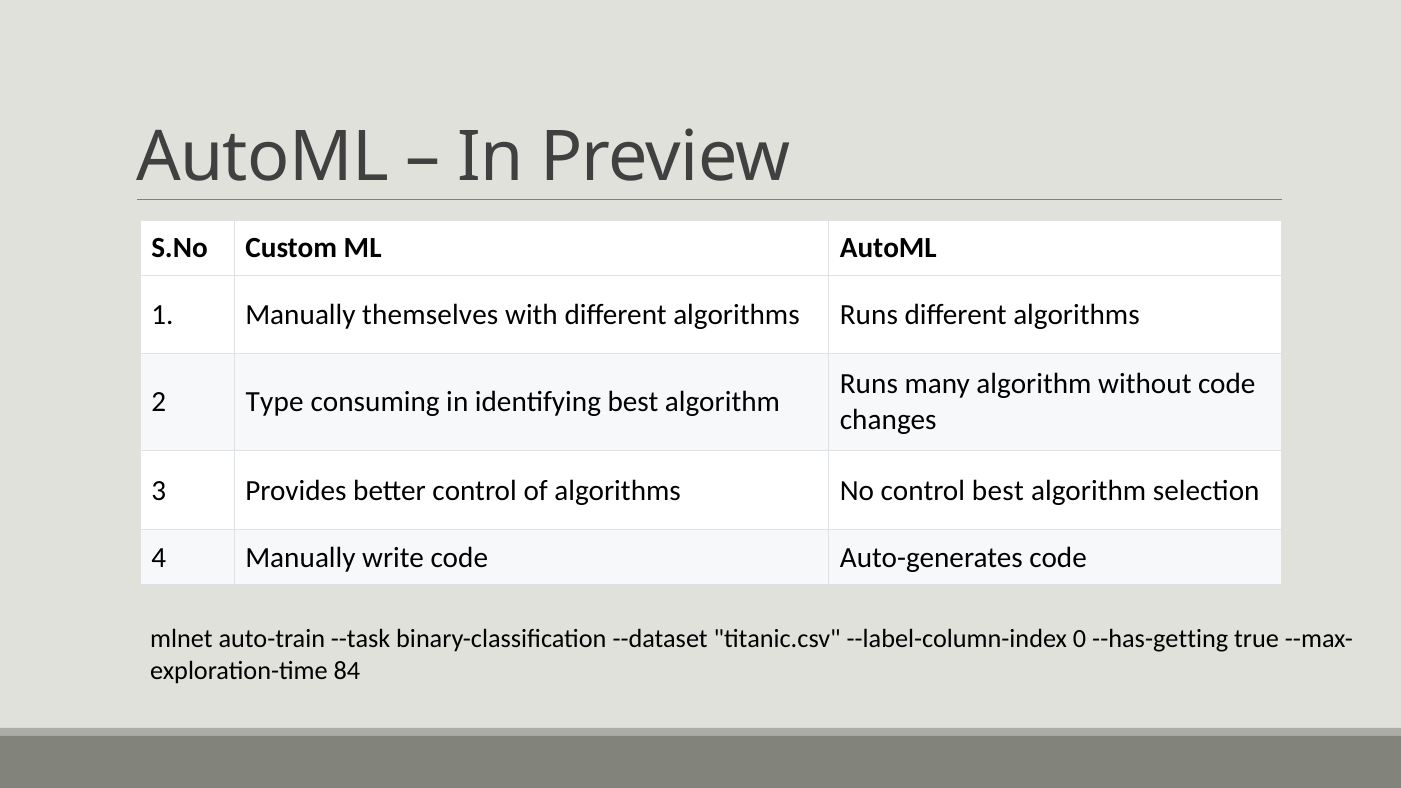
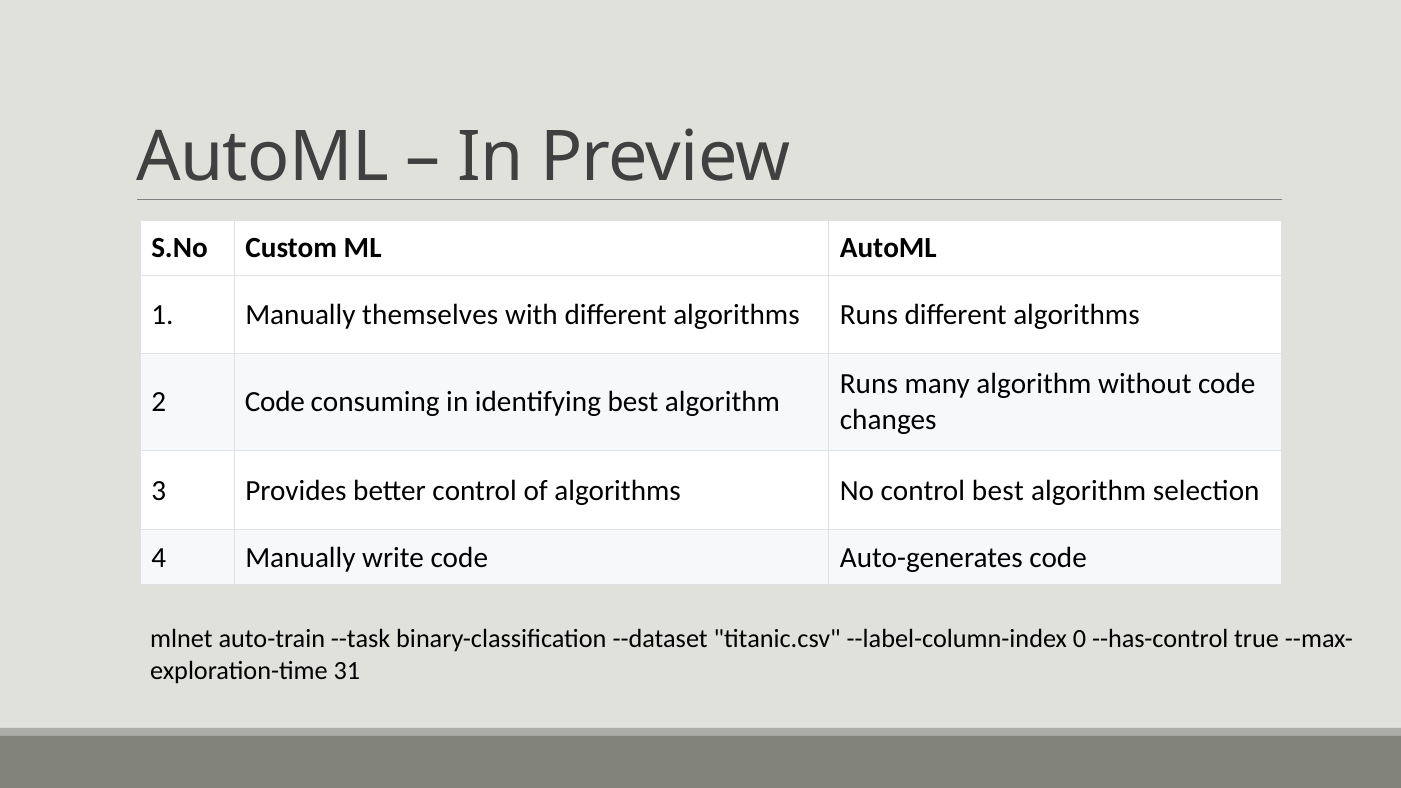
2 Type: Type -> Code (275, 402)
--has-getting: --has-getting -> --has-control (1160, 639)
84: 84 -> 31 (347, 671)
